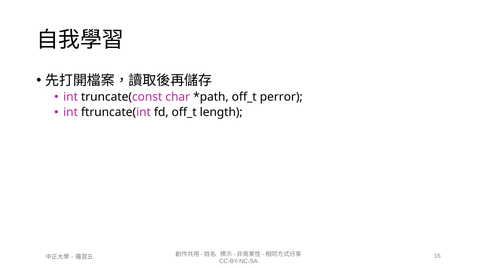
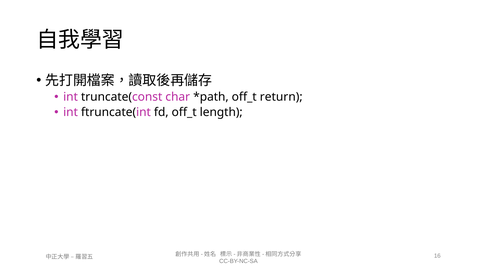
perror: perror -> return (281, 97)
